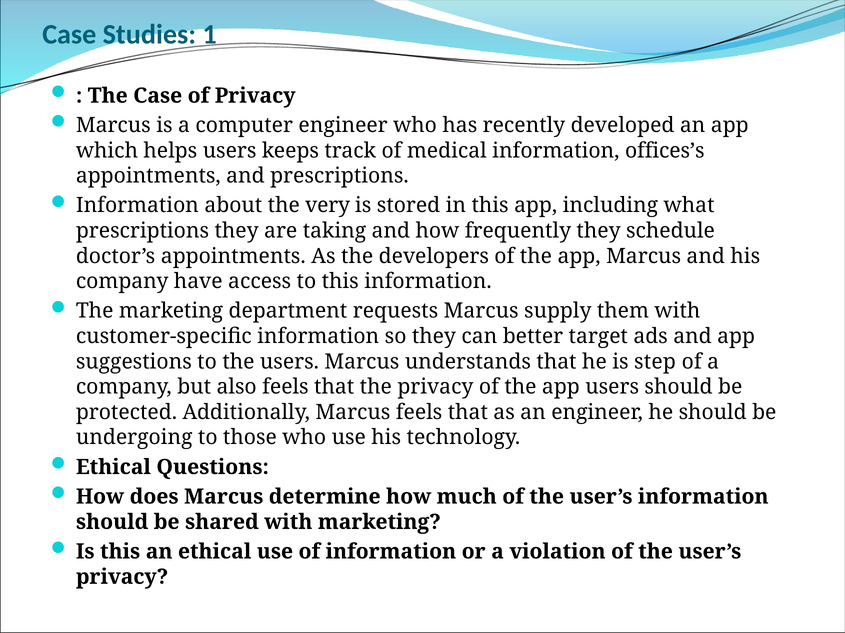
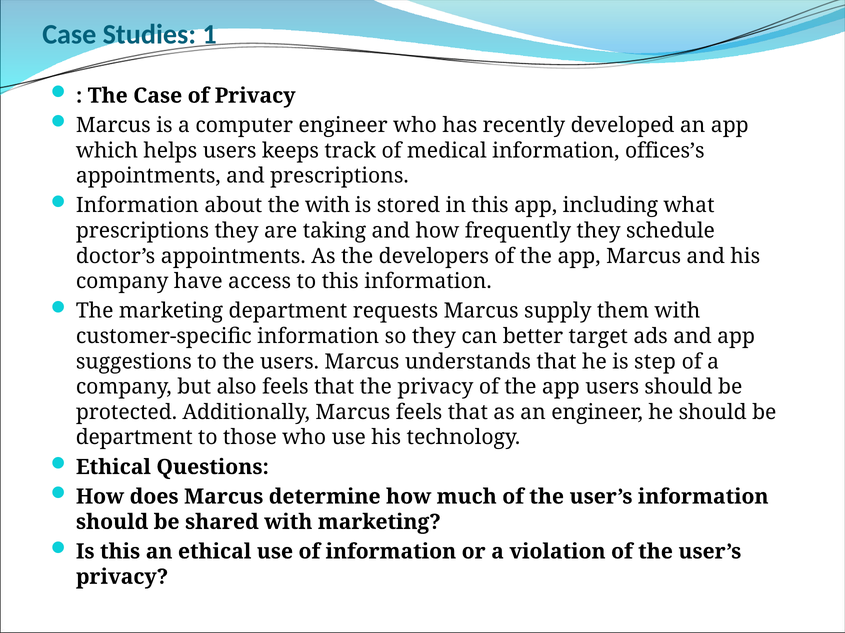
the very: very -> with (328, 206)
undergoing: undergoing -> department (134, 438)
